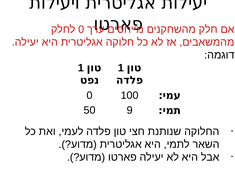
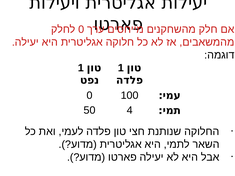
9: 9 -> 4 (130, 110)
